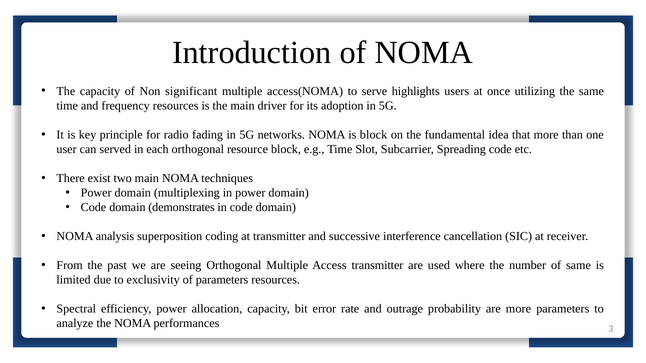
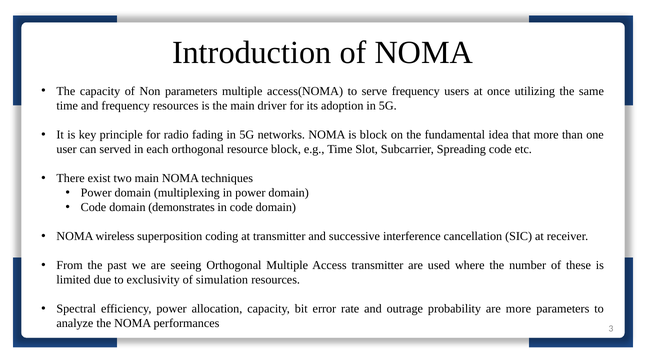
Non significant: significant -> parameters (191, 91)
serve highlights: highlights -> frequency (416, 91)
analysis: analysis -> wireless (115, 237)
of same: same -> these (578, 266)
of parameters: parameters -> simulation (222, 280)
